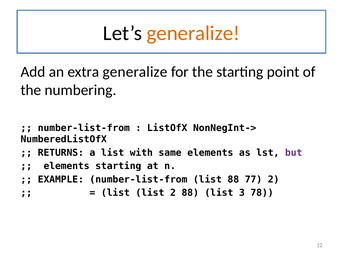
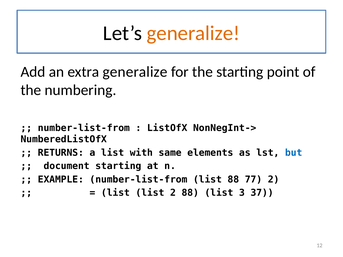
but colour: purple -> blue (294, 153)
elements: elements -> document (67, 166)
78: 78 -> 37 (262, 193)
